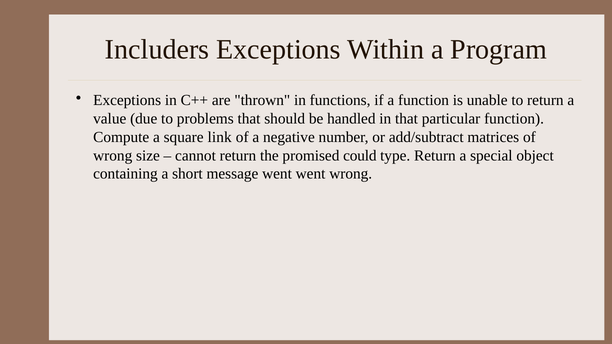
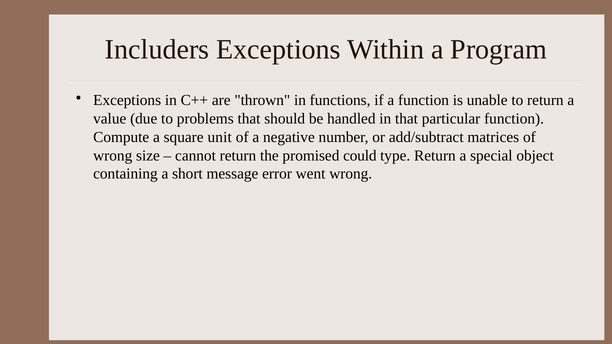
link: link -> unit (220, 137)
message went: went -> error (277, 174)
